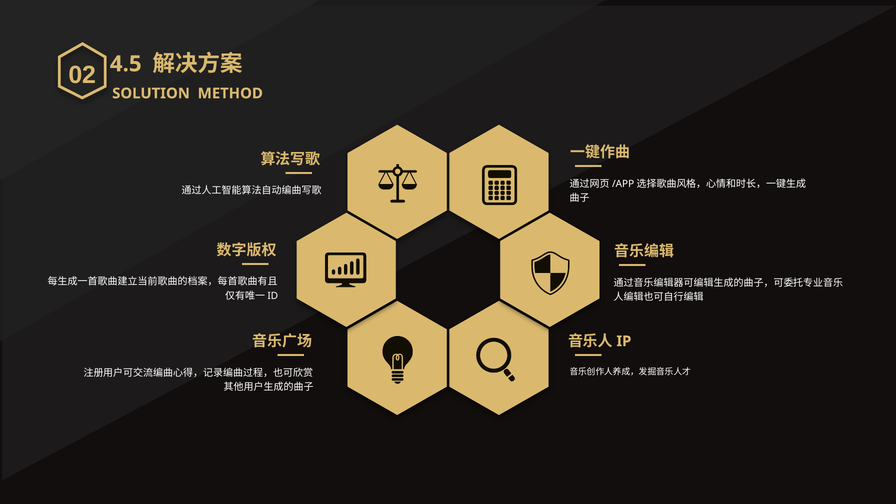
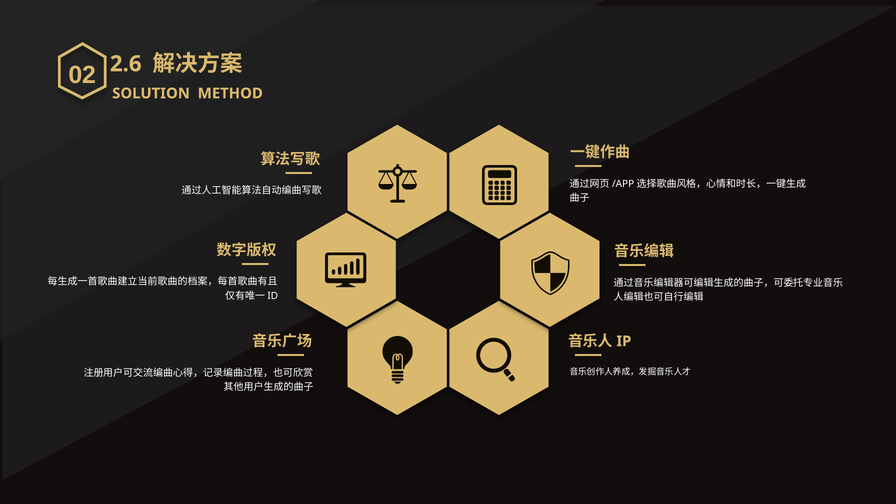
4.5: 4.5 -> 2.6 (126, 64)
